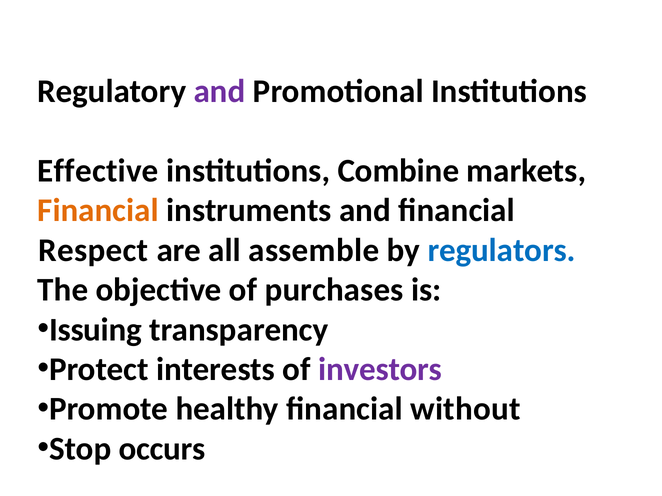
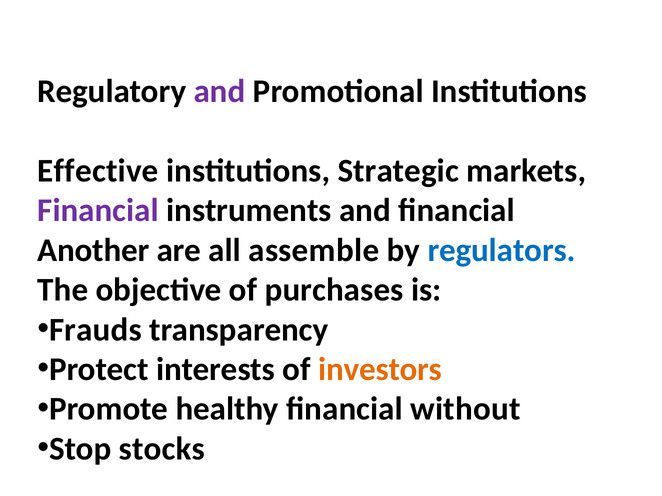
Combine: Combine -> Strategic (398, 171)
Financial colour: orange -> purple (98, 211)
Respect: Respect -> Another (93, 250)
Issuing: Issuing -> Frauds (95, 330)
investors colour: purple -> orange (380, 370)
occurs: occurs -> stocks (162, 449)
